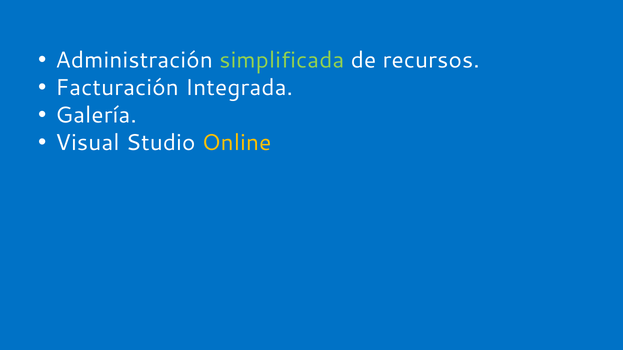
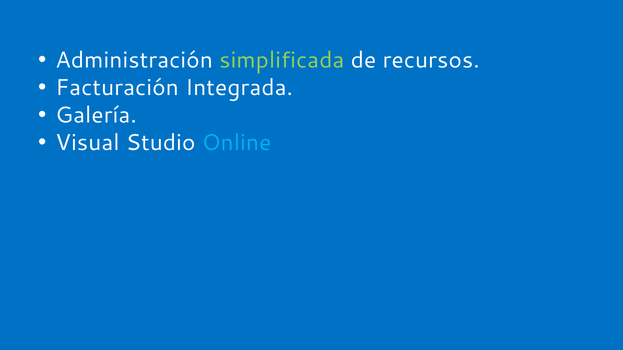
Online colour: yellow -> light blue (237, 143)
